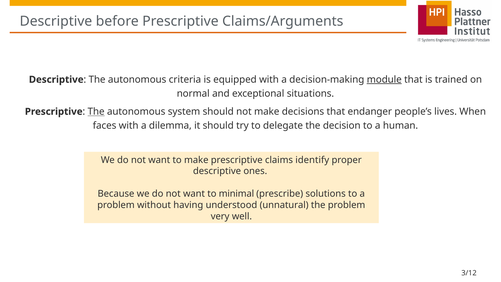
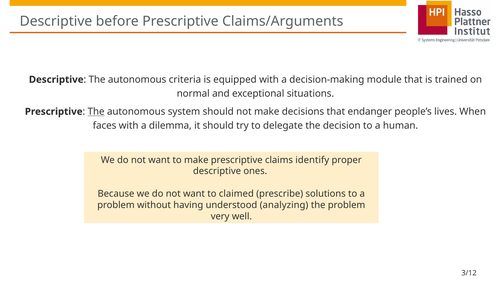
module underline: present -> none (384, 80)
minimal: minimal -> claimed (236, 194)
unnatural: unnatural -> analyzing (284, 205)
